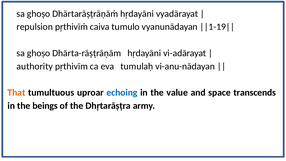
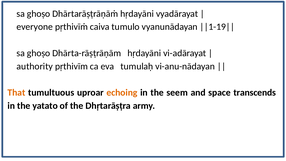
repulsion: repulsion -> everyone (35, 27)
echoing colour: blue -> orange (122, 93)
value: value -> seem (177, 93)
beings: beings -> yatato (45, 106)
